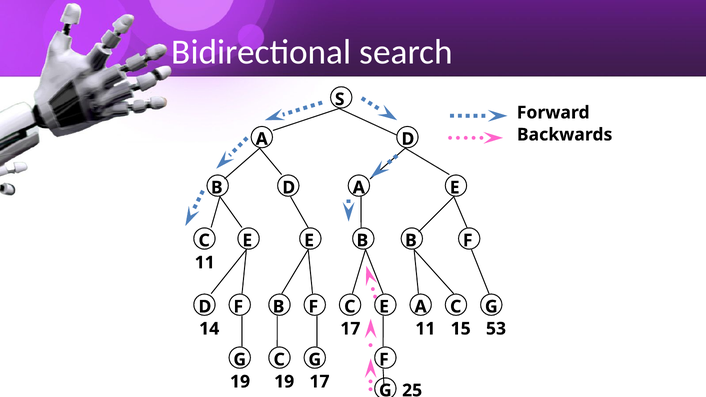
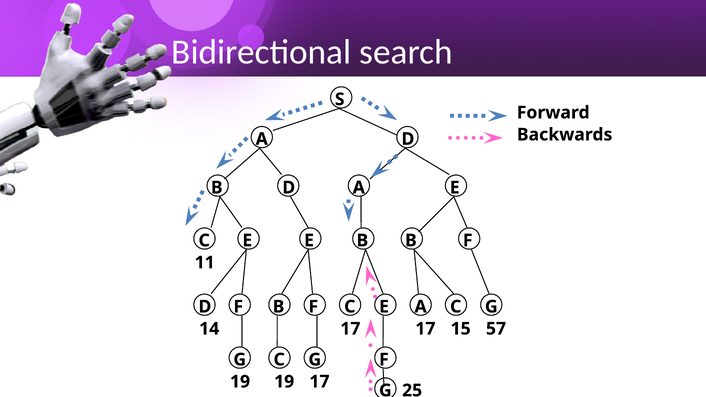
11: 11 -> 17 (425, 329)
53: 53 -> 57 (496, 329)
